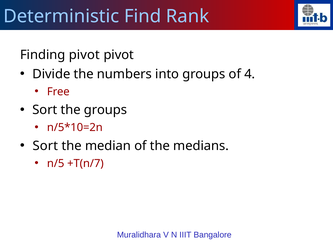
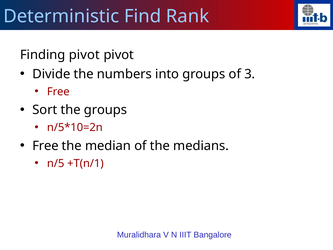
4: 4 -> 3 (250, 74)
Sort: Sort -> Free (45, 146)
+T(n/7: +T(n/7 -> +T(n/1 (85, 163)
